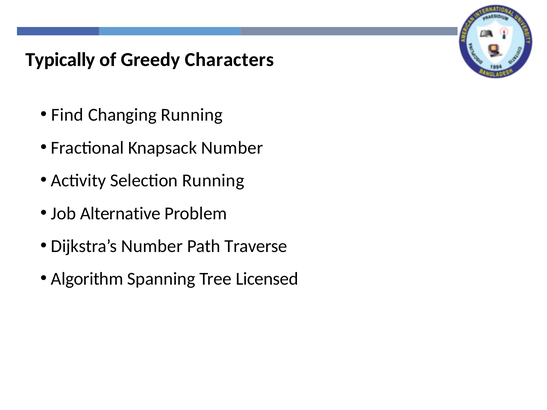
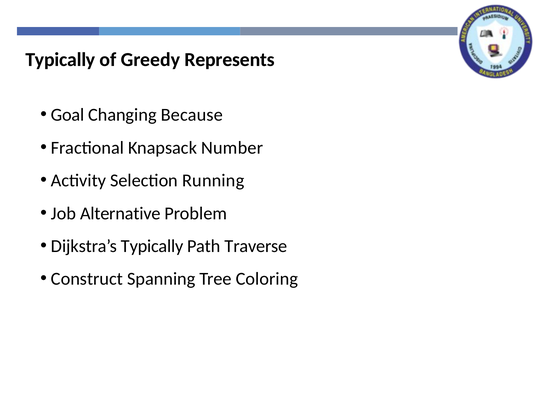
Characters: Characters -> Represents (230, 60)
Find: Find -> Goal (68, 115)
Changing Running: Running -> Because (192, 115)
Dijkstra’s Number: Number -> Typically (152, 246)
Algorithm: Algorithm -> Construct (87, 279)
Licensed: Licensed -> Coloring (267, 279)
